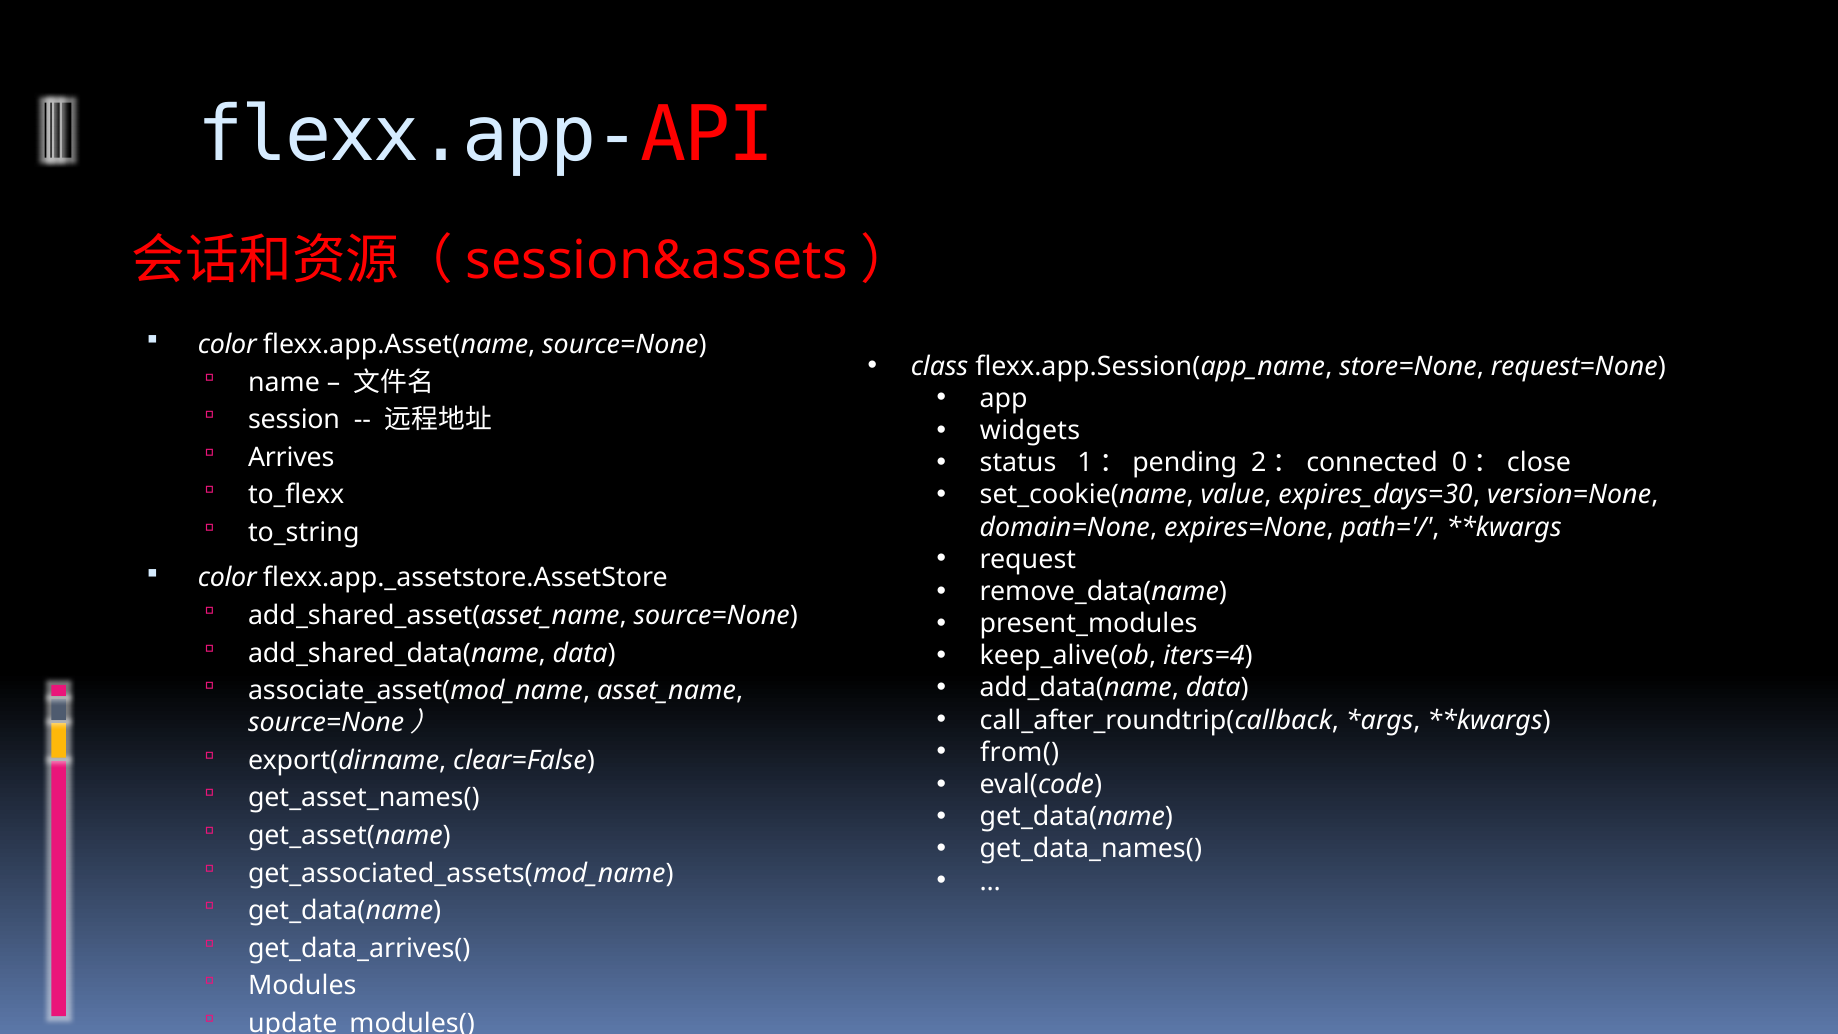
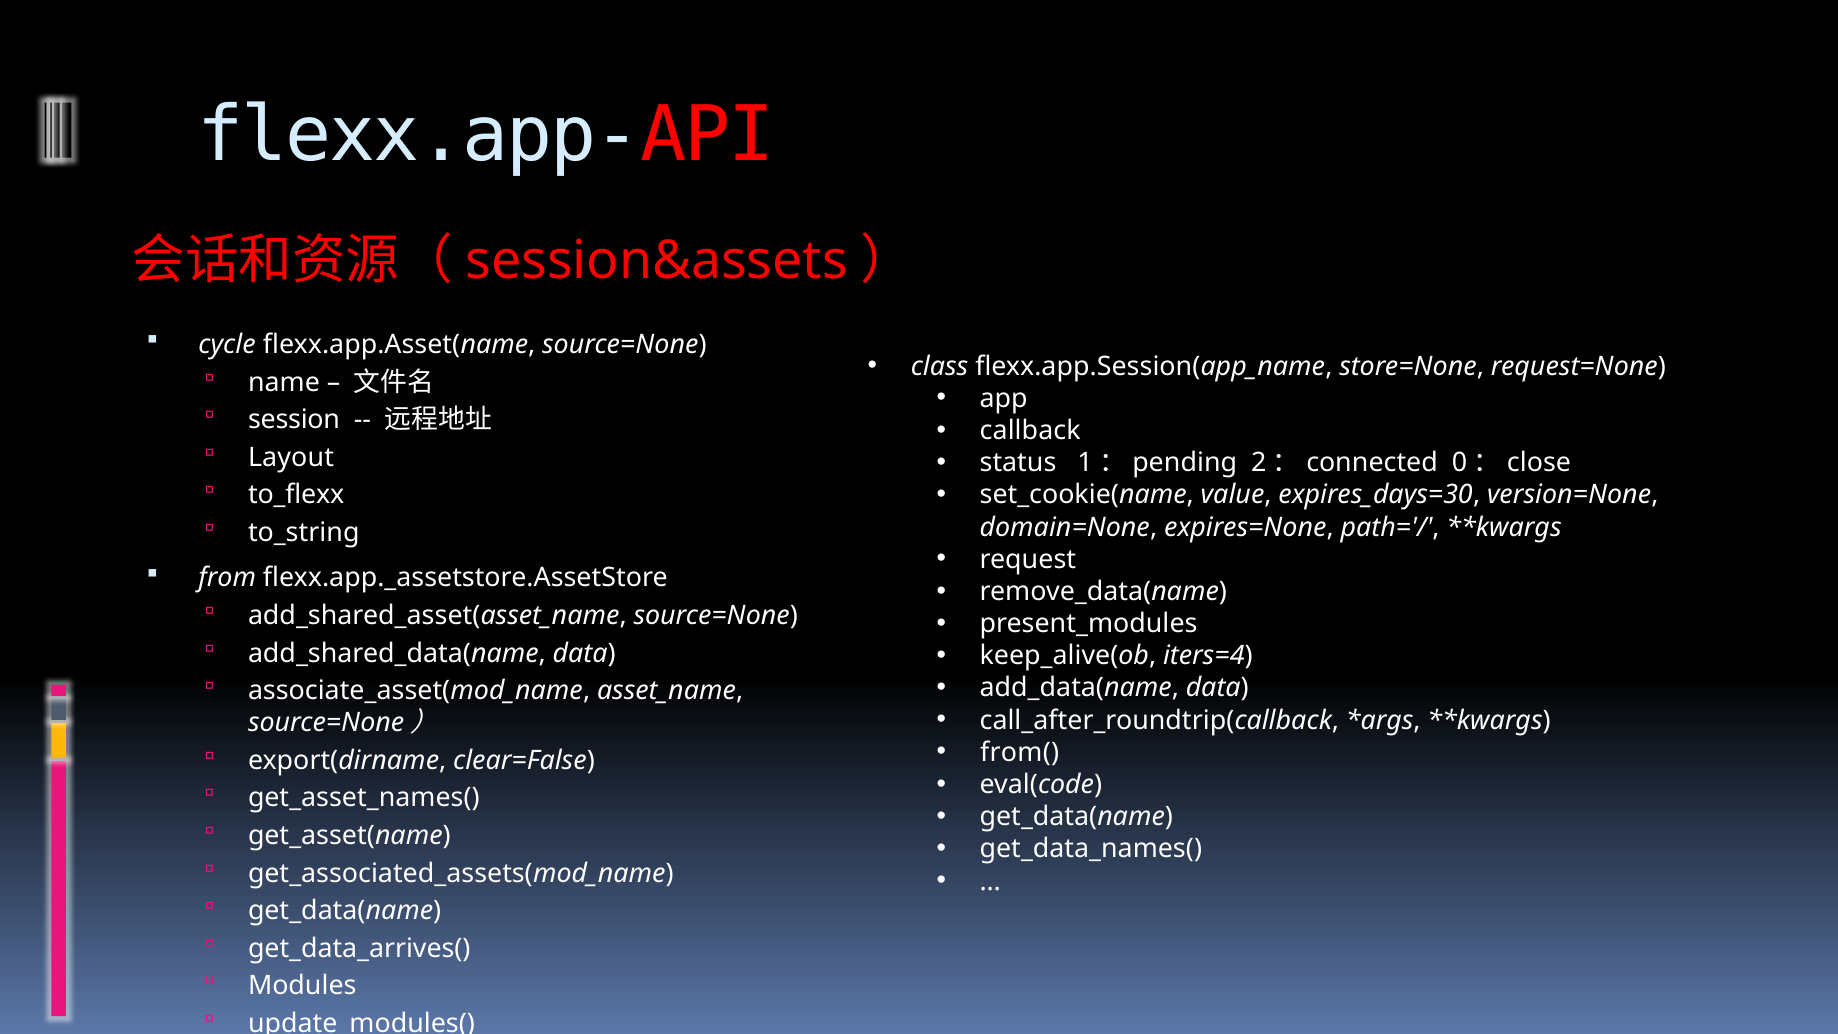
color: color -> cycle (227, 345)
widgets: widgets -> callback (1030, 431)
Arrives: Arrives -> Layout (291, 457)
color: color -> from (227, 578)
